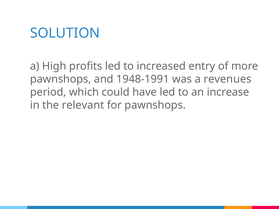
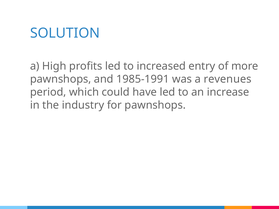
1948-1991: 1948-1991 -> 1985-1991 (143, 79)
relevant: relevant -> industry (83, 105)
